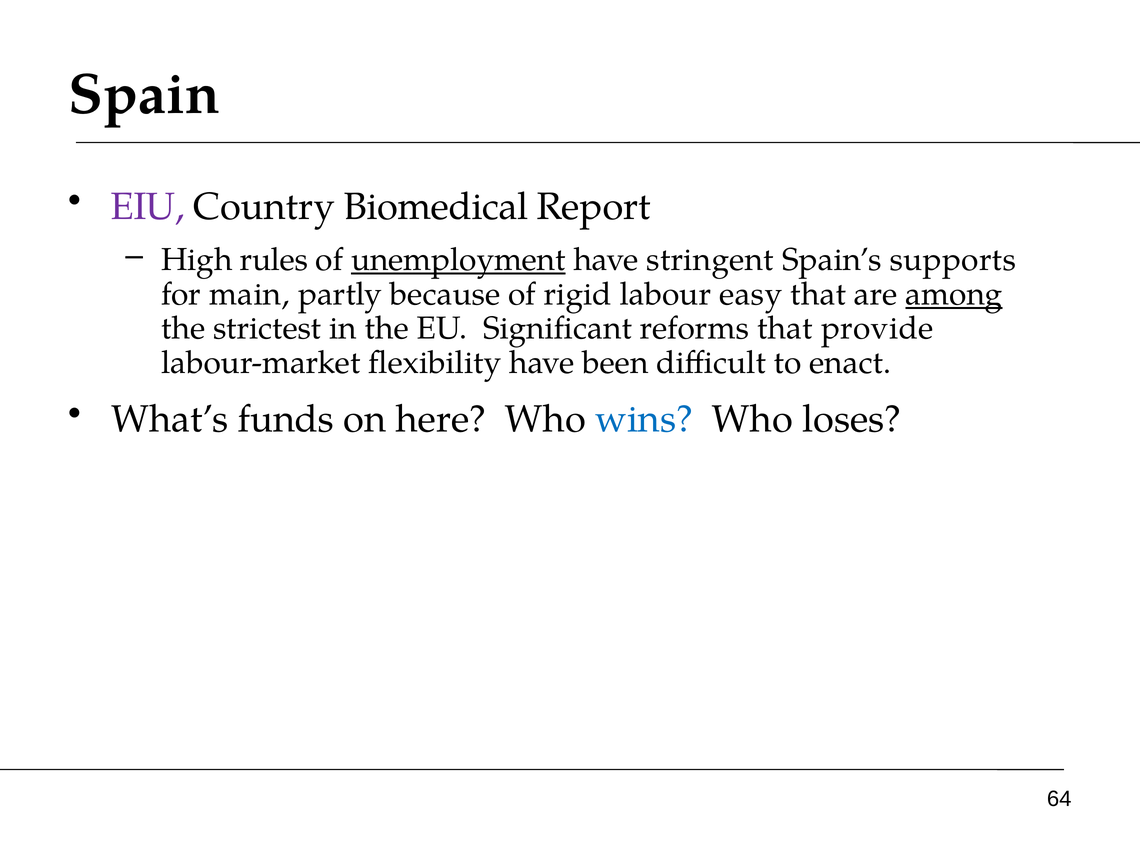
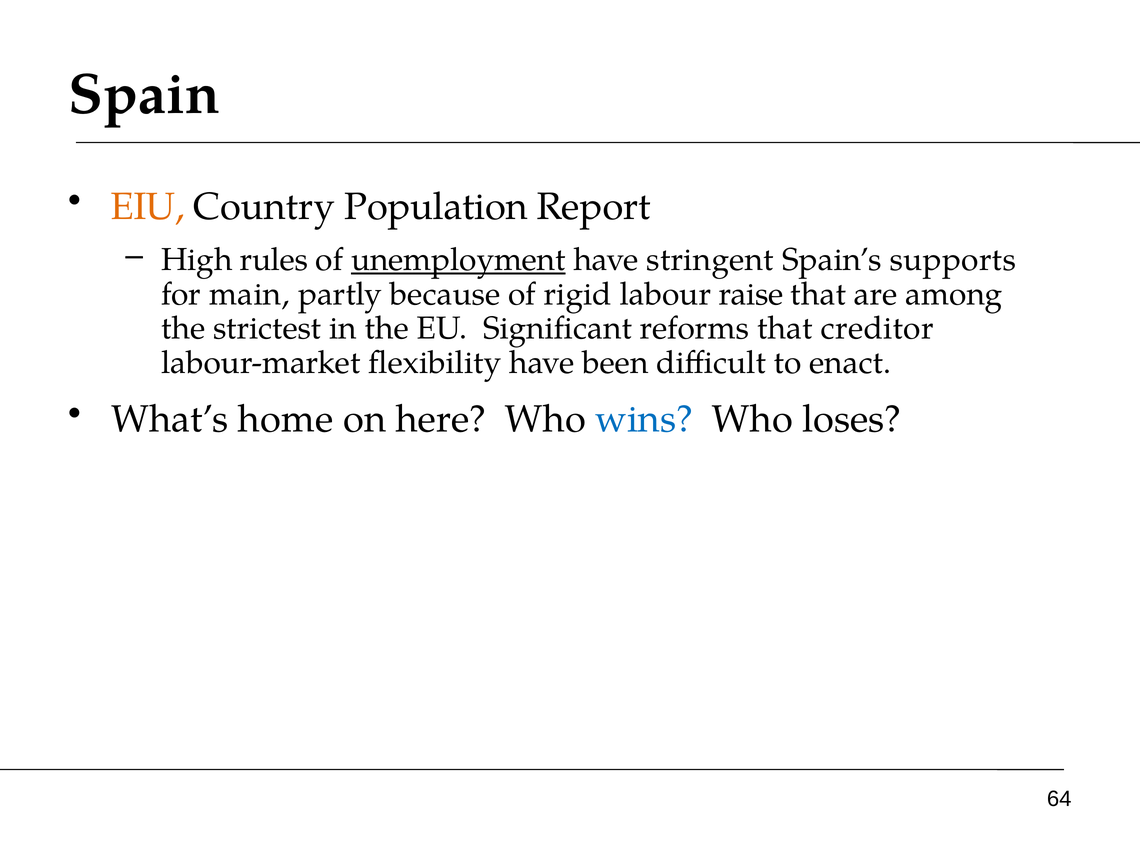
EIU colour: purple -> orange (148, 207)
Biomedical: Biomedical -> Population (436, 207)
easy: easy -> raise (751, 294)
among underline: present -> none (954, 294)
provide: provide -> creditor (877, 328)
funds: funds -> home (286, 419)
